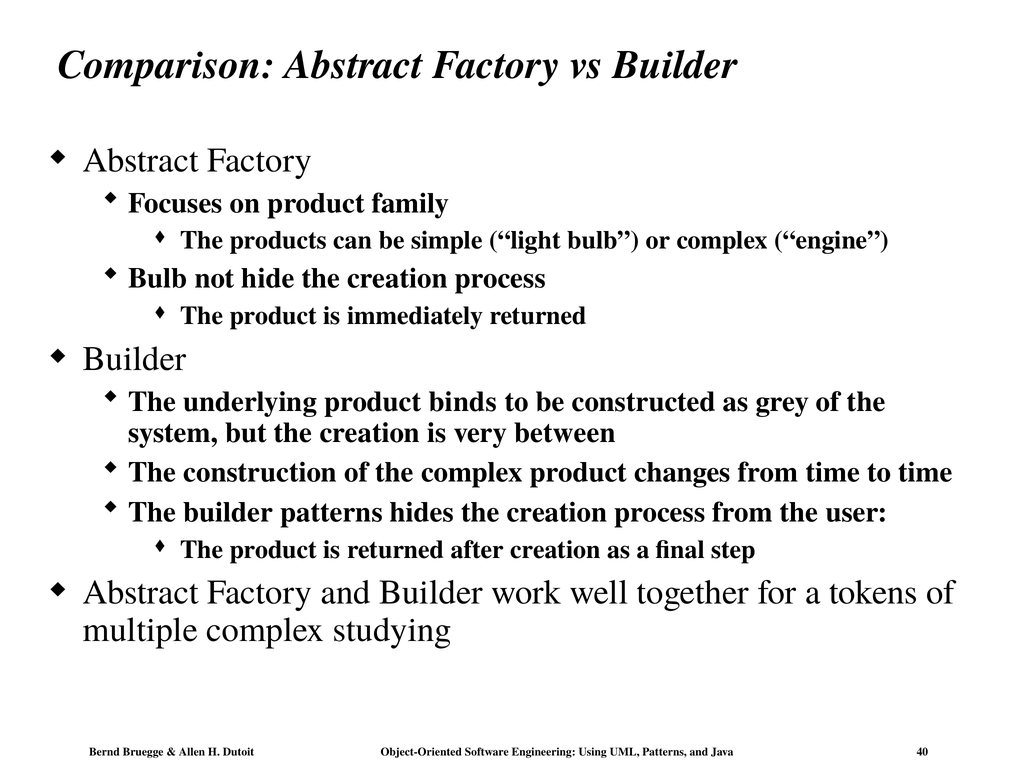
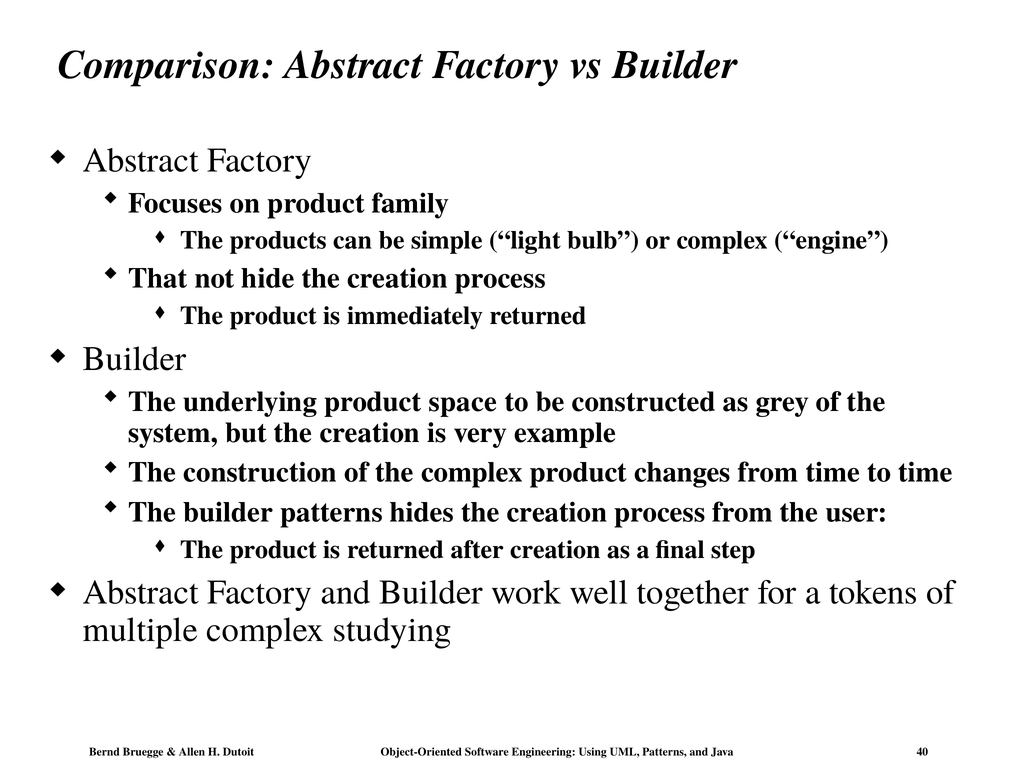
Bulb: Bulb -> That (158, 278)
binds: binds -> space (463, 402)
between: between -> example (565, 433)
